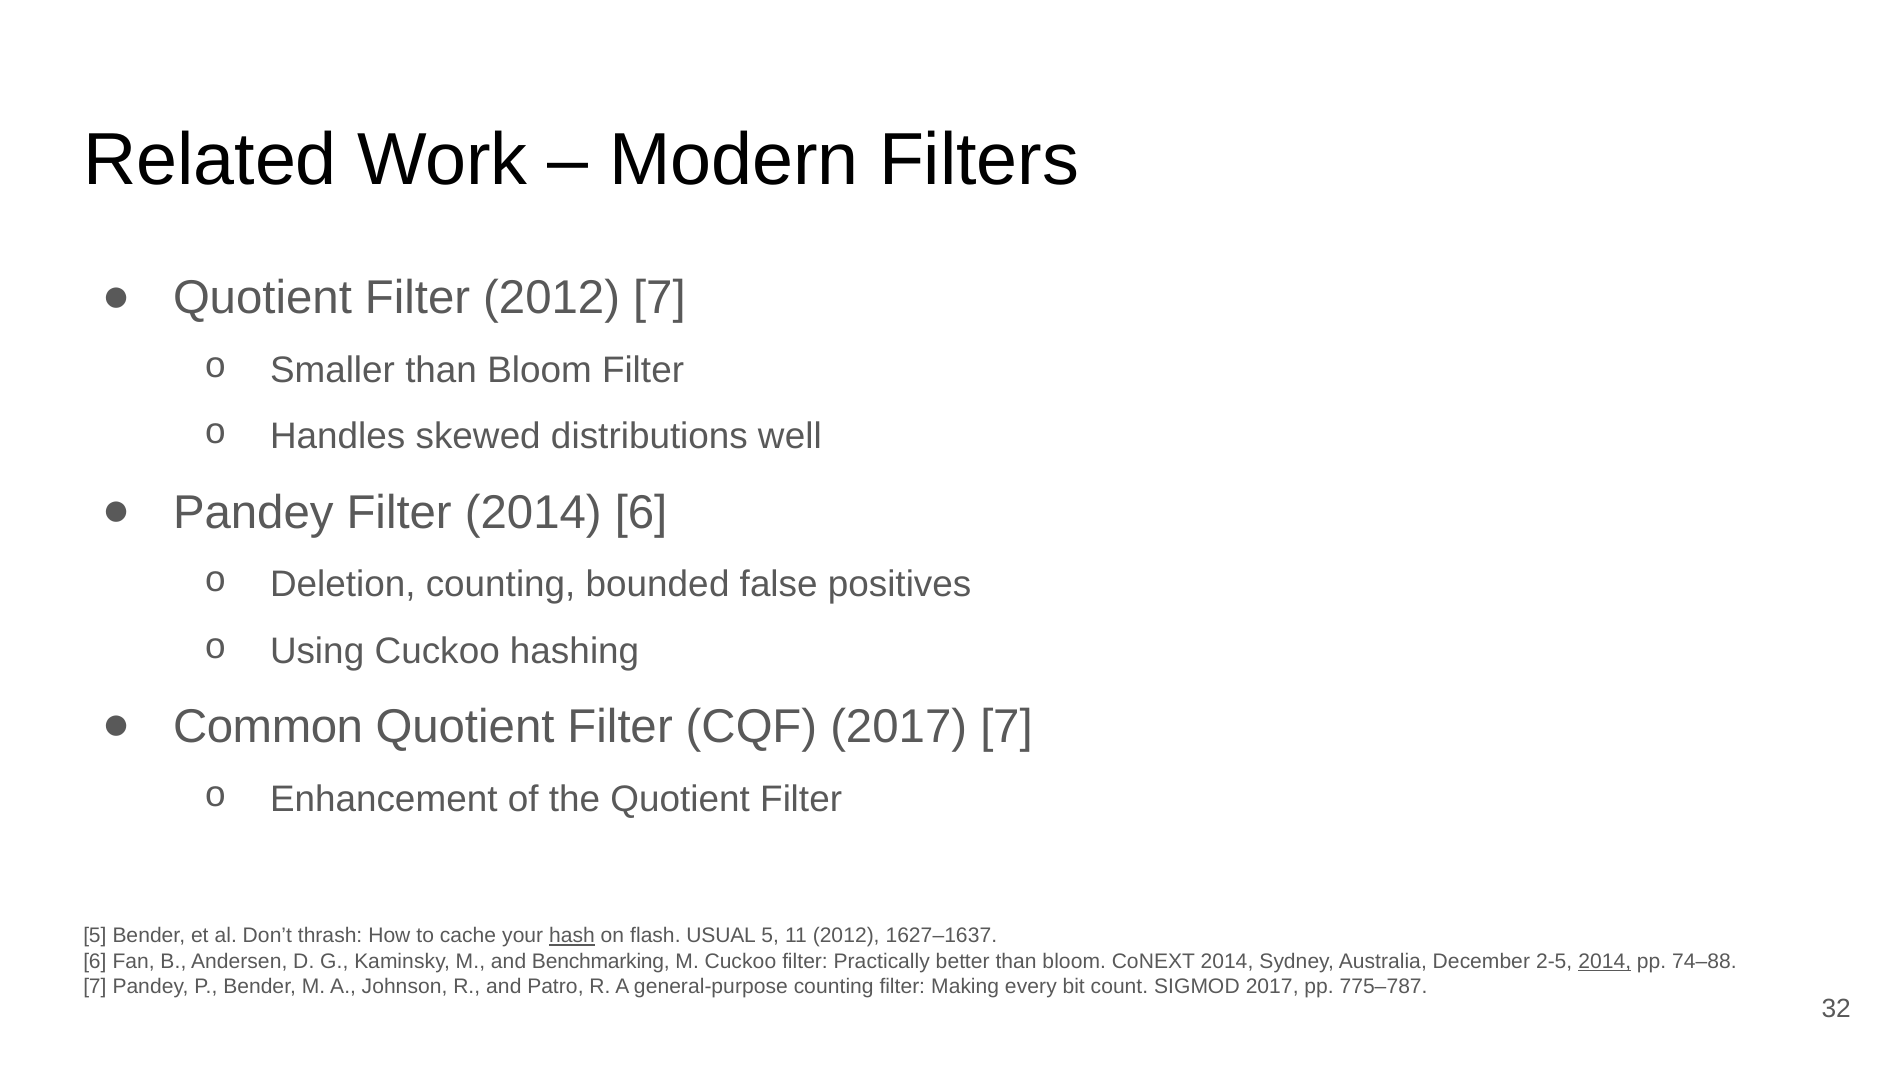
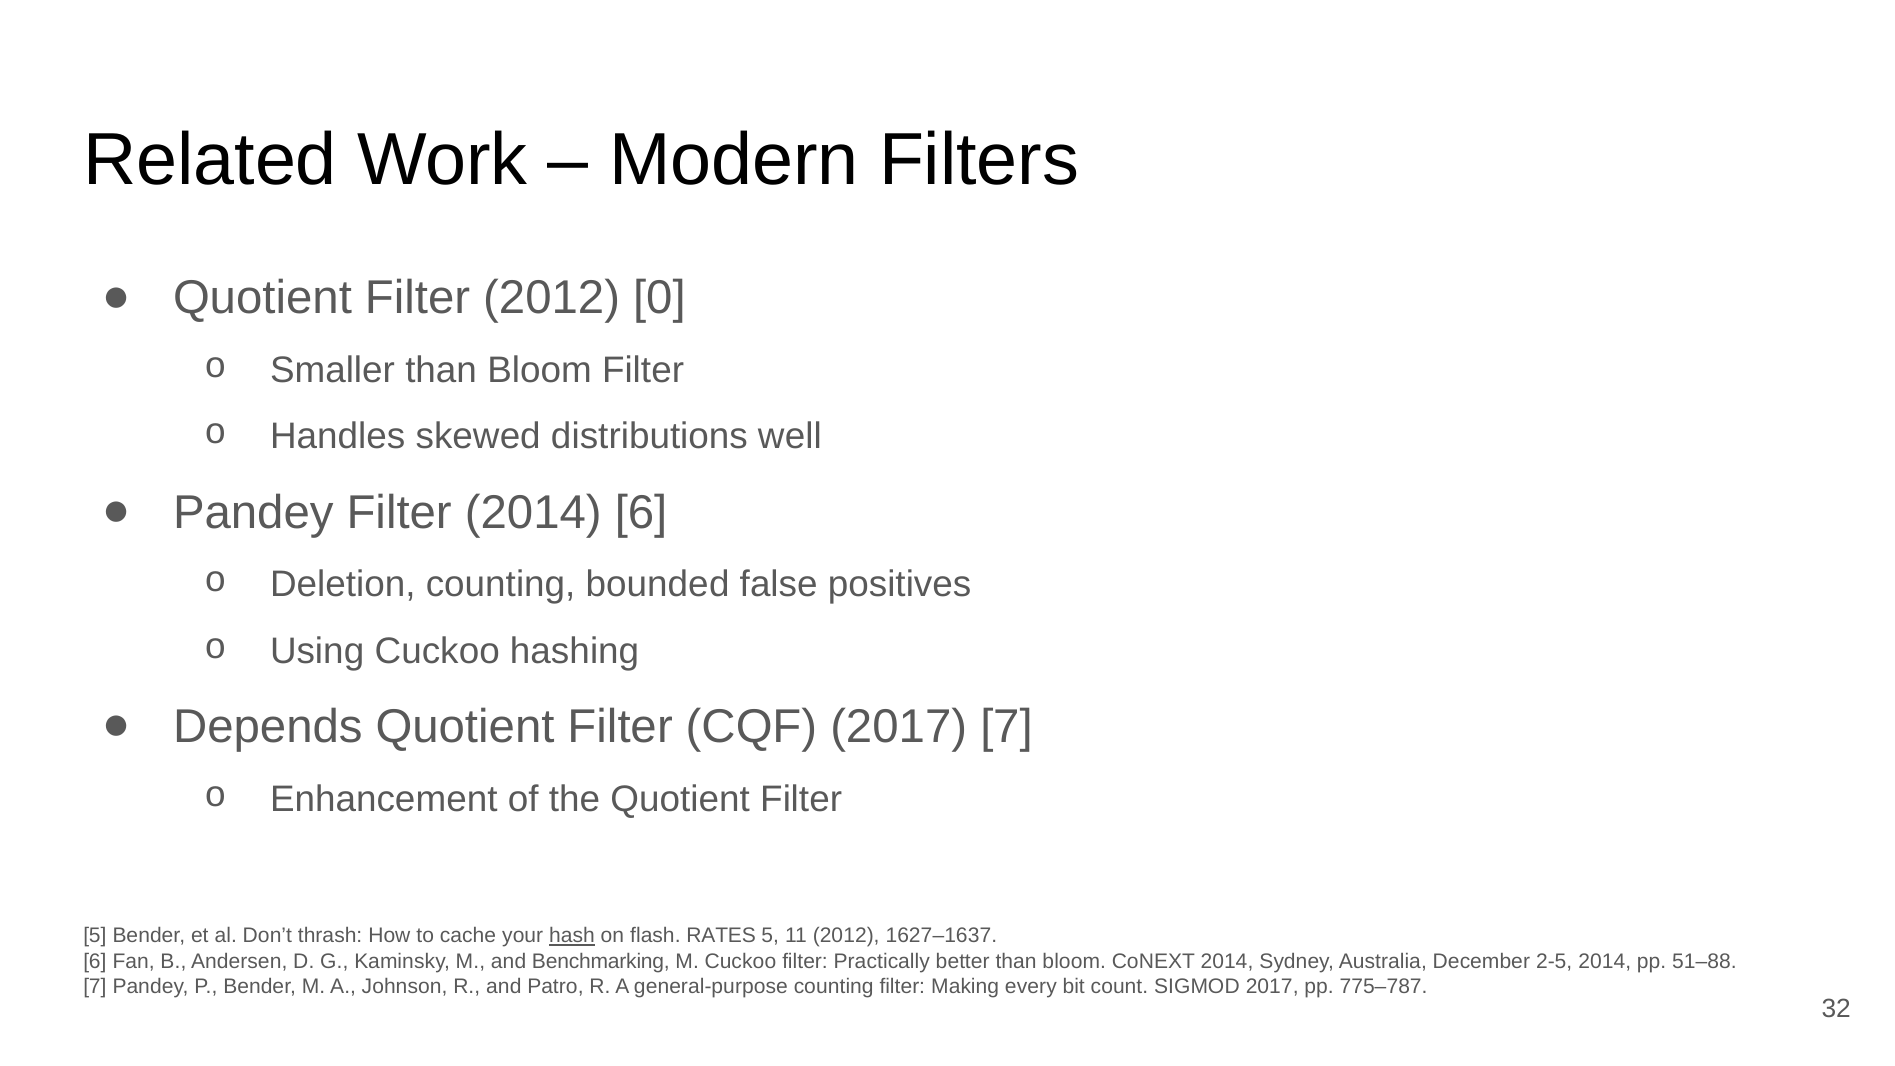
2012 7: 7 -> 0 (659, 298)
Common: Common -> Depends (268, 727)
USUAL: USUAL -> RATES (721, 936)
2014 underline: present -> none (1605, 961)
74–88: 74–88 -> 51–88 (1704, 961)
